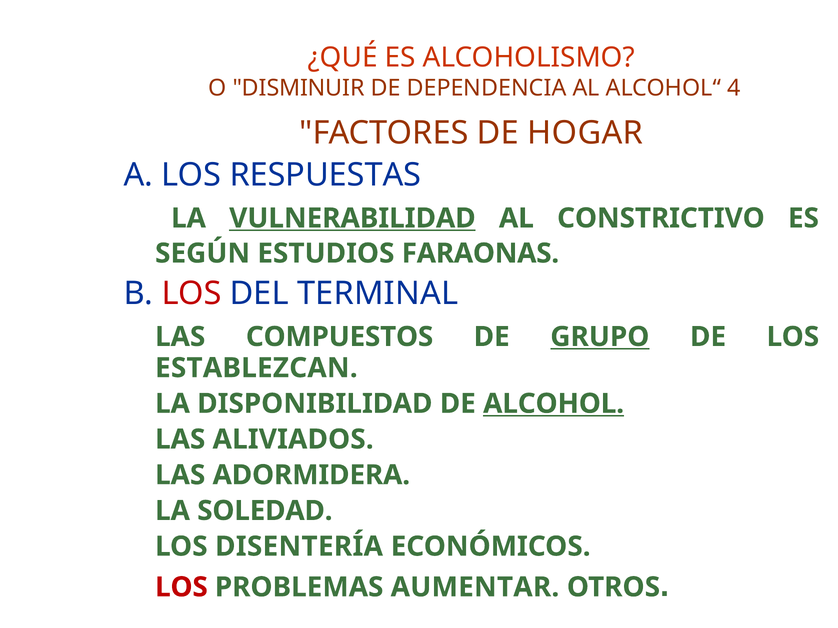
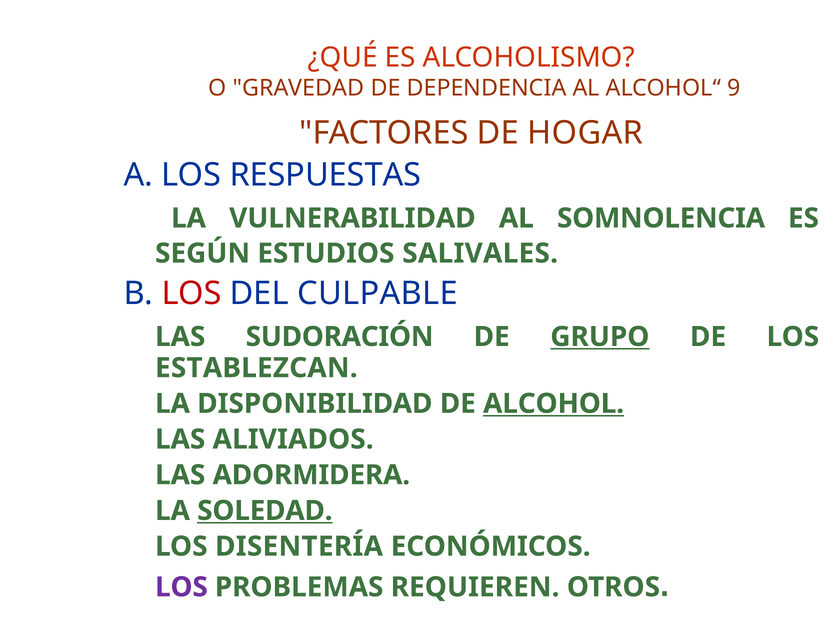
DISMINUIR: DISMINUIR -> GRAVEDAD (298, 88)
4: 4 -> 9 (734, 88)
VULNERABILIDAD underline: present -> none (352, 218)
CONSTRICTIVO: CONSTRICTIVO -> SOMNOLENCIA (661, 218)
FARAONAS: FARAONAS -> SALIVALES (480, 254)
TERMINAL: TERMINAL -> CULPABLE (378, 294)
COMPUESTOS: COMPUESTOS -> SUDORACIÓN (340, 337)
SOLEDAD underline: none -> present (265, 511)
LOS colour: red -> purple (181, 588)
AUMENTAR: AUMENTAR -> REQUIEREN (475, 588)
